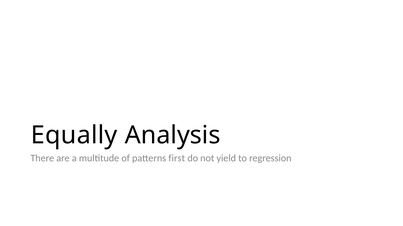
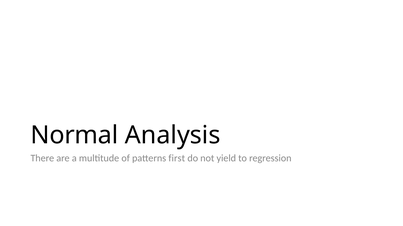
Equally: Equally -> Normal (74, 136)
